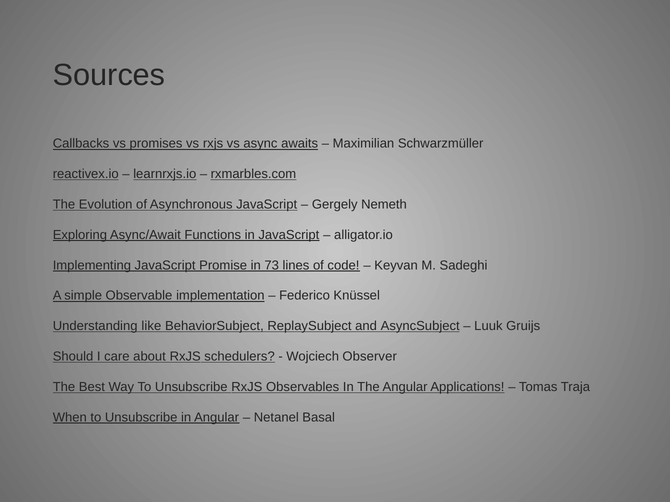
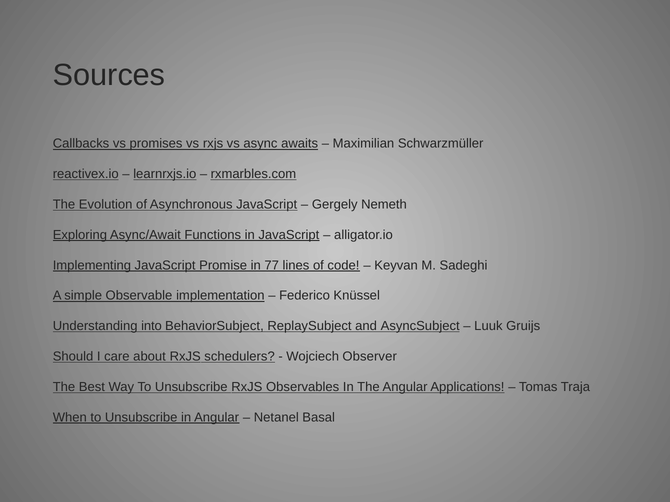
73: 73 -> 77 (272, 266)
like: like -> into (151, 326)
